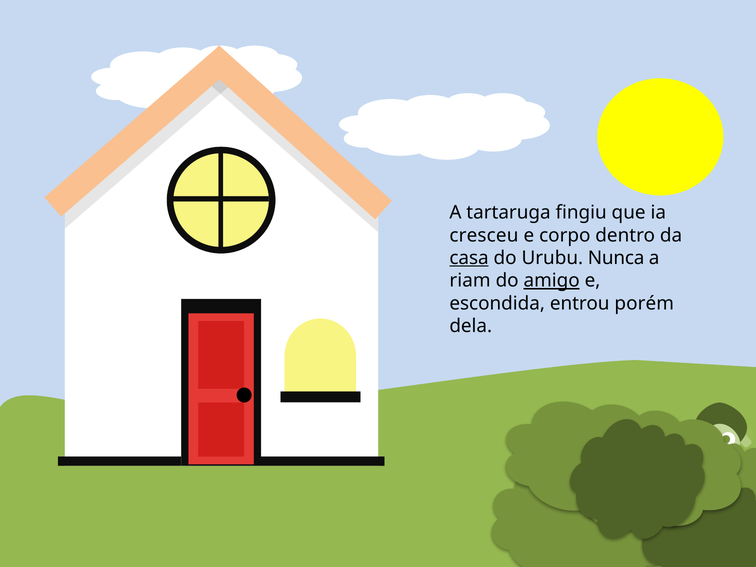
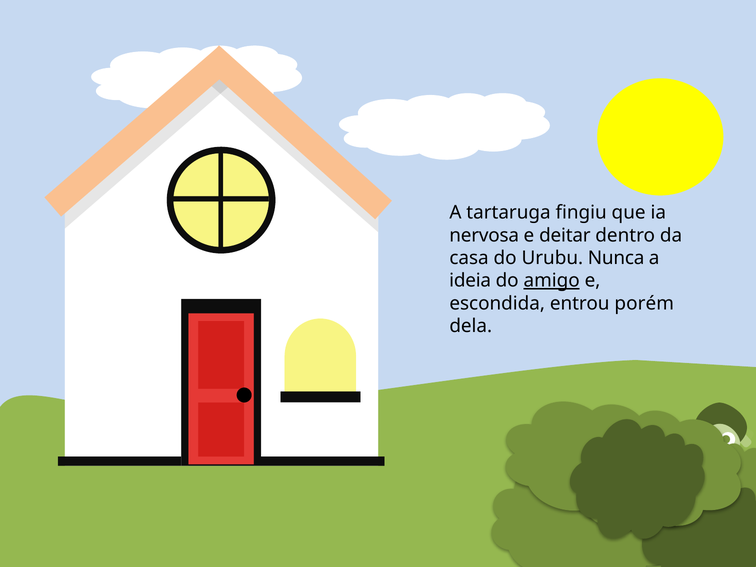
cresceu: cresceu -> nervosa (484, 235)
corpo: corpo -> deitar (565, 235)
casa underline: present -> none (469, 258)
riam: riam -> ideia (470, 281)
